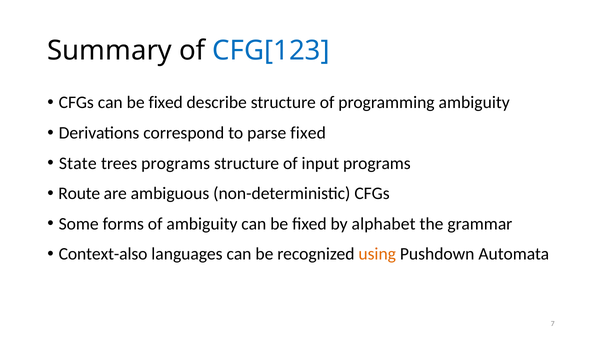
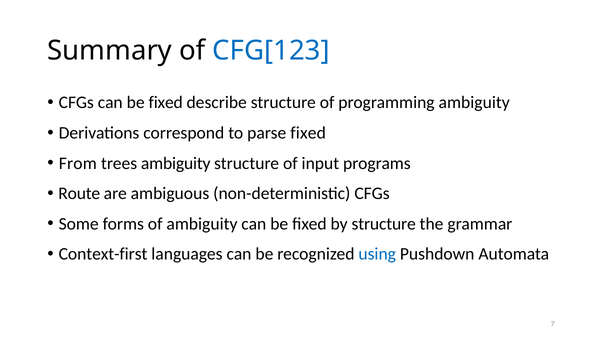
State: State -> From (78, 163)
trees programs: programs -> ambiguity (176, 163)
by alphabet: alphabet -> structure (384, 224)
Context-also: Context-also -> Context-first (103, 254)
using colour: orange -> blue (377, 254)
